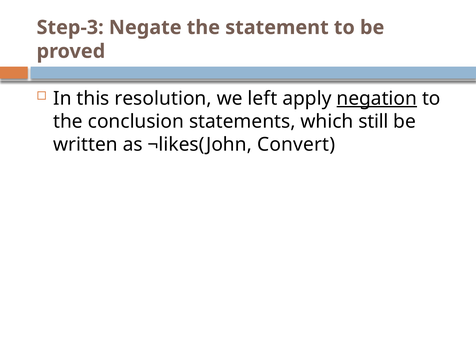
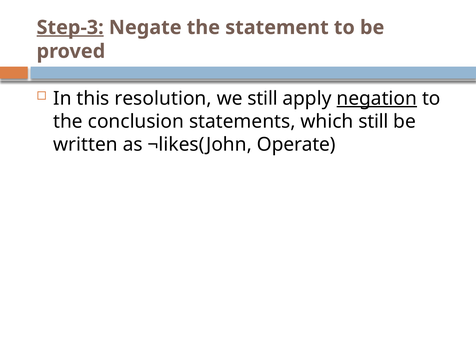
Step-3 underline: none -> present (70, 28)
we left: left -> still (263, 98)
Convert: Convert -> Operate (296, 145)
